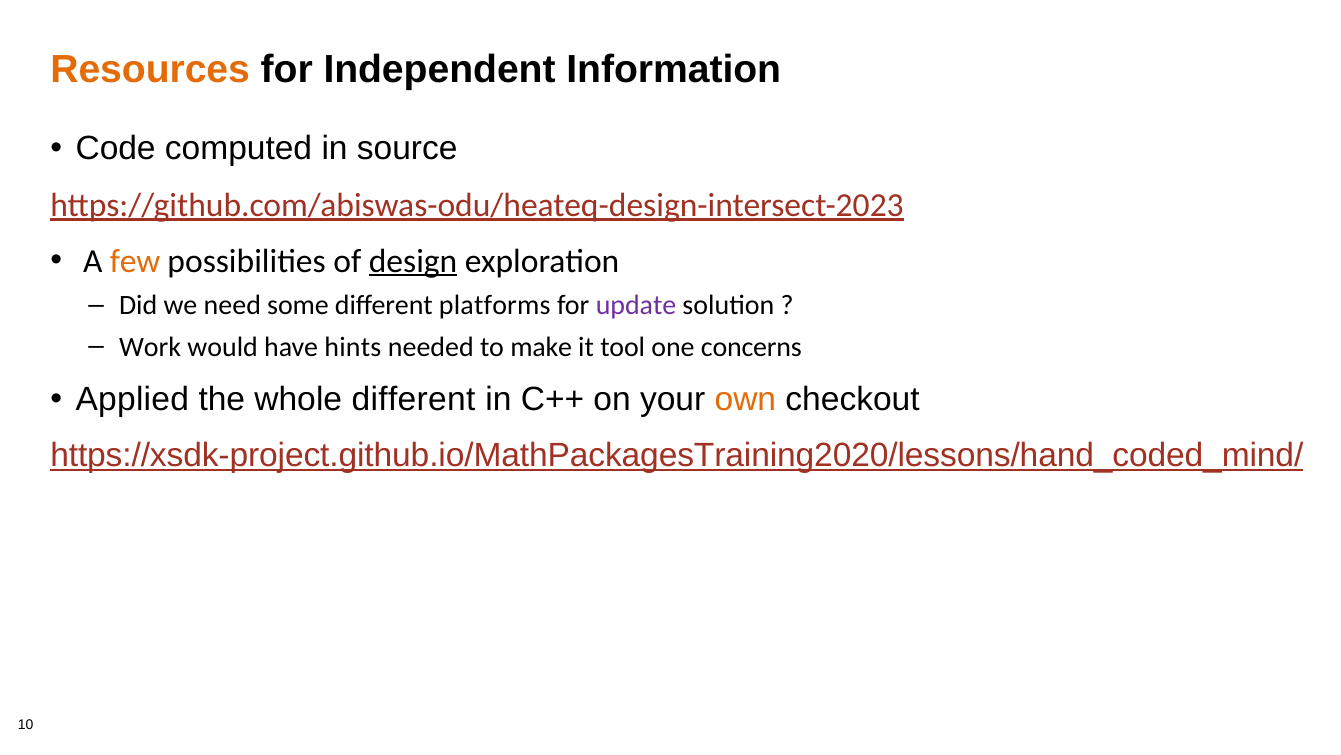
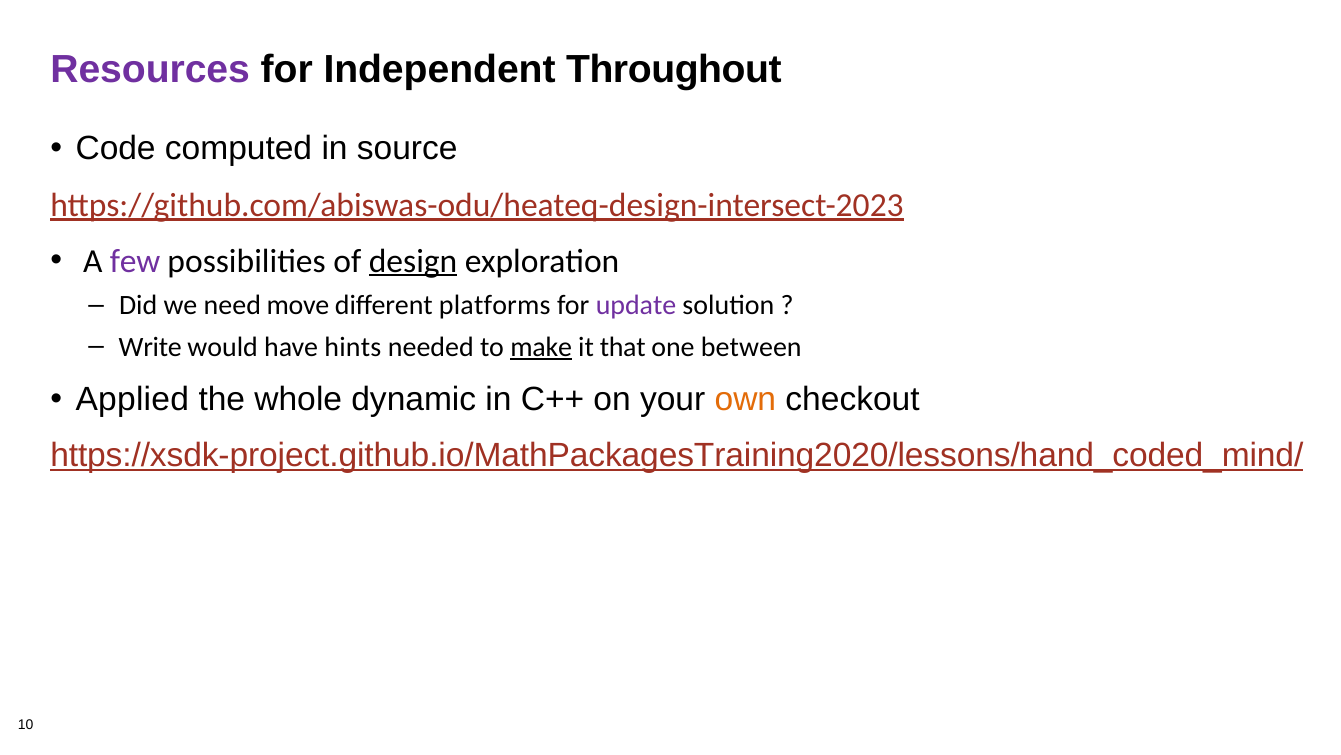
Resources colour: orange -> purple (150, 69)
Information: Information -> Throughout (674, 69)
few colour: orange -> purple (135, 261)
some: some -> move (298, 305)
Work: Work -> Write (150, 347)
make underline: none -> present (541, 347)
tool: tool -> that (623, 347)
concerns: concerns -> between (751, 347)
whole different: different -> dynamic (414, 399)
